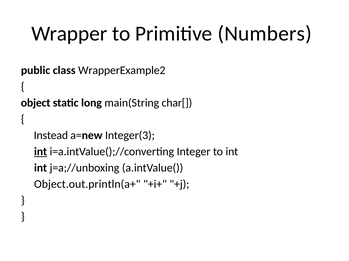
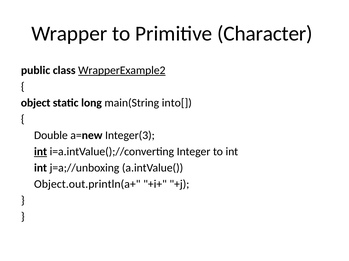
Numbers: Numbers -> Character (265, 34)
WrapperExample2 underline: none -> present (122, 71)
char[: char[ -> into[ (177, 103)
Instead: Instead -> Double (51, 136)
